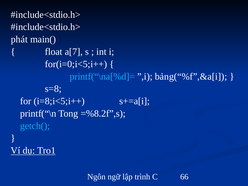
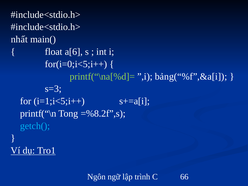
phát: phát -> nhất (19, 39)
a[7: a[7 -> a[6 (74, 52)
printf(“\na[%d]= colour: light blue -> light green (102, 76)
s=8: s=8 -> s=3 (53, 89)
i=8;i<5;i++: i=8;i<5;i++ -> i=1;i<5;i++ (59, 101)
